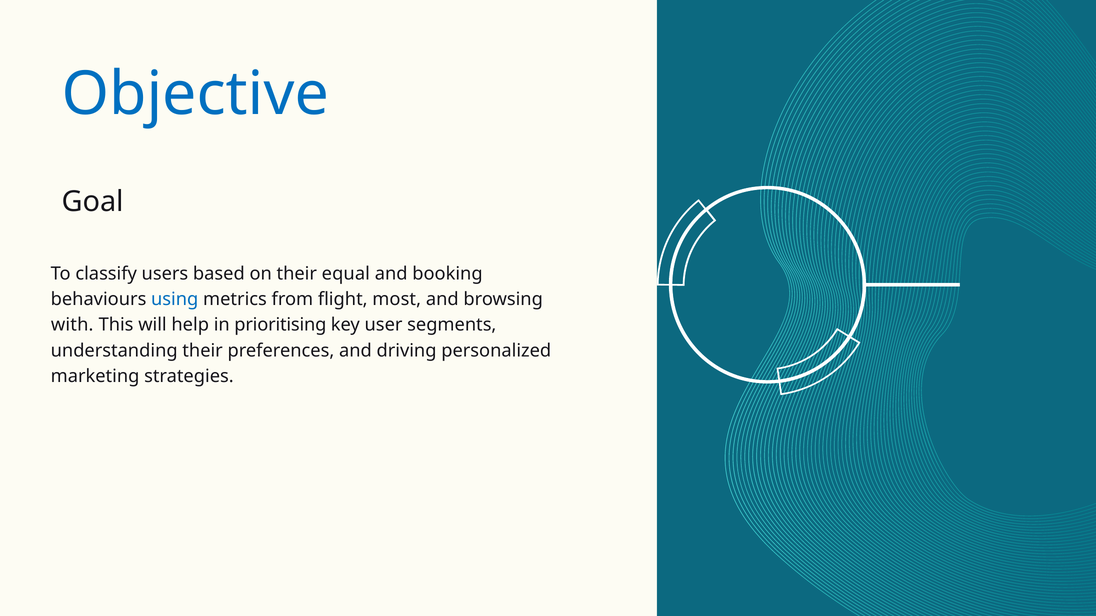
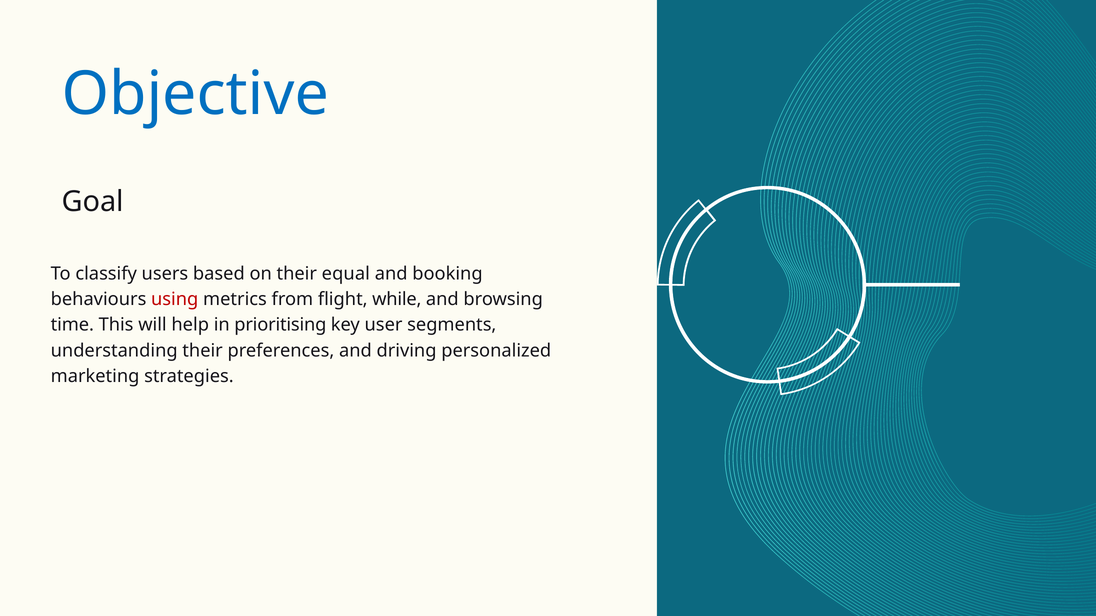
using colour: blue -> red (175, 300)
most: most -> while (397, 300)
with: with -> time (72, 325)
